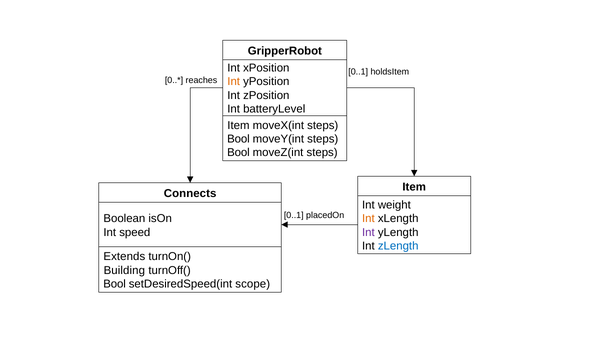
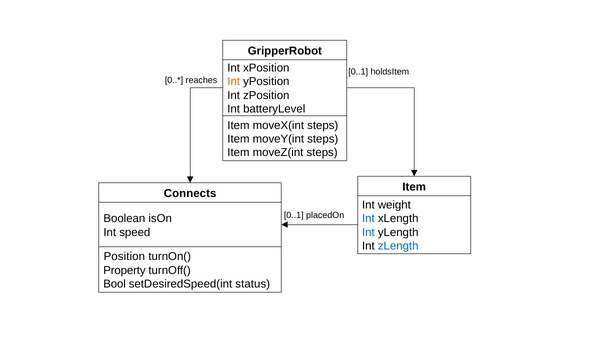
Bool: Bool -> Item (238, 139)
Bool: Bool -> Item (238, 153)
Int colour: orange -> blue (368, 219)
Int colour: purple -> blue (368, 233)
Extends: Extends -> Position (124, 257)
Building: Building -> Property (124, 271)
scope: scope -> status (253, 284)
